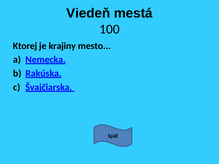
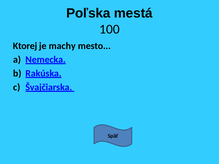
Viedeň: Viedeň -> Poľska (88, 13)
krajiny: krajiny -> machy (62, 46)
